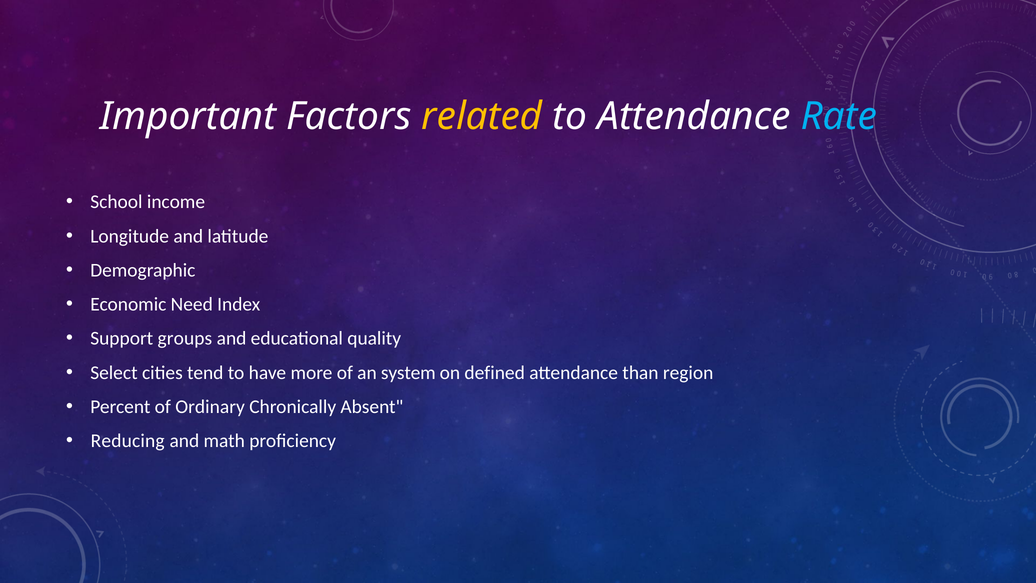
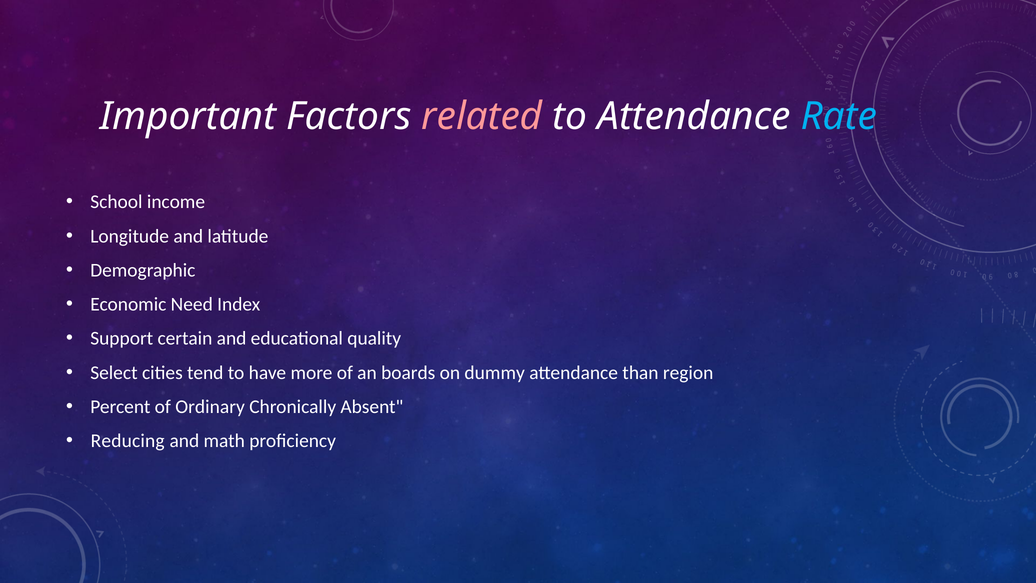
related colour: yellow -> pink (482, 116)
groups: groups -> certain (185, 338)
system: system -> boards (408, 372)
defined: defined -> dummy (495, 372)
